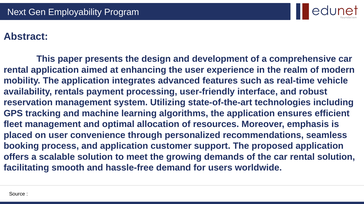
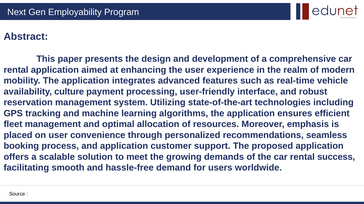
rentals: rentals -> culture (69, 92)
rental solution: solution -> success (336, 157)
